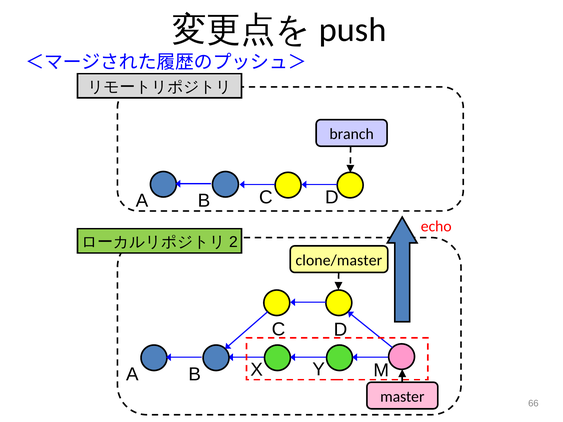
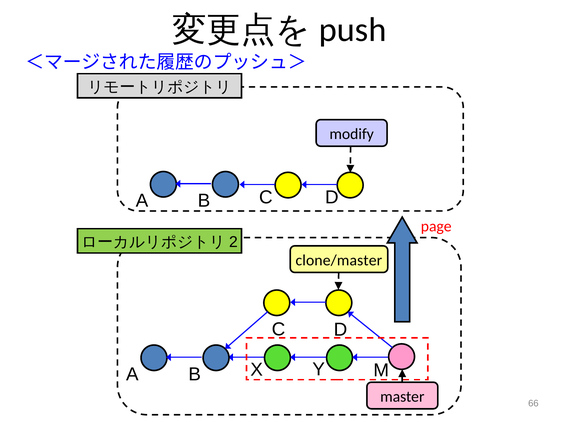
branch: branch -> modify (352, 134)
echo: echo -> page (436, 226)
